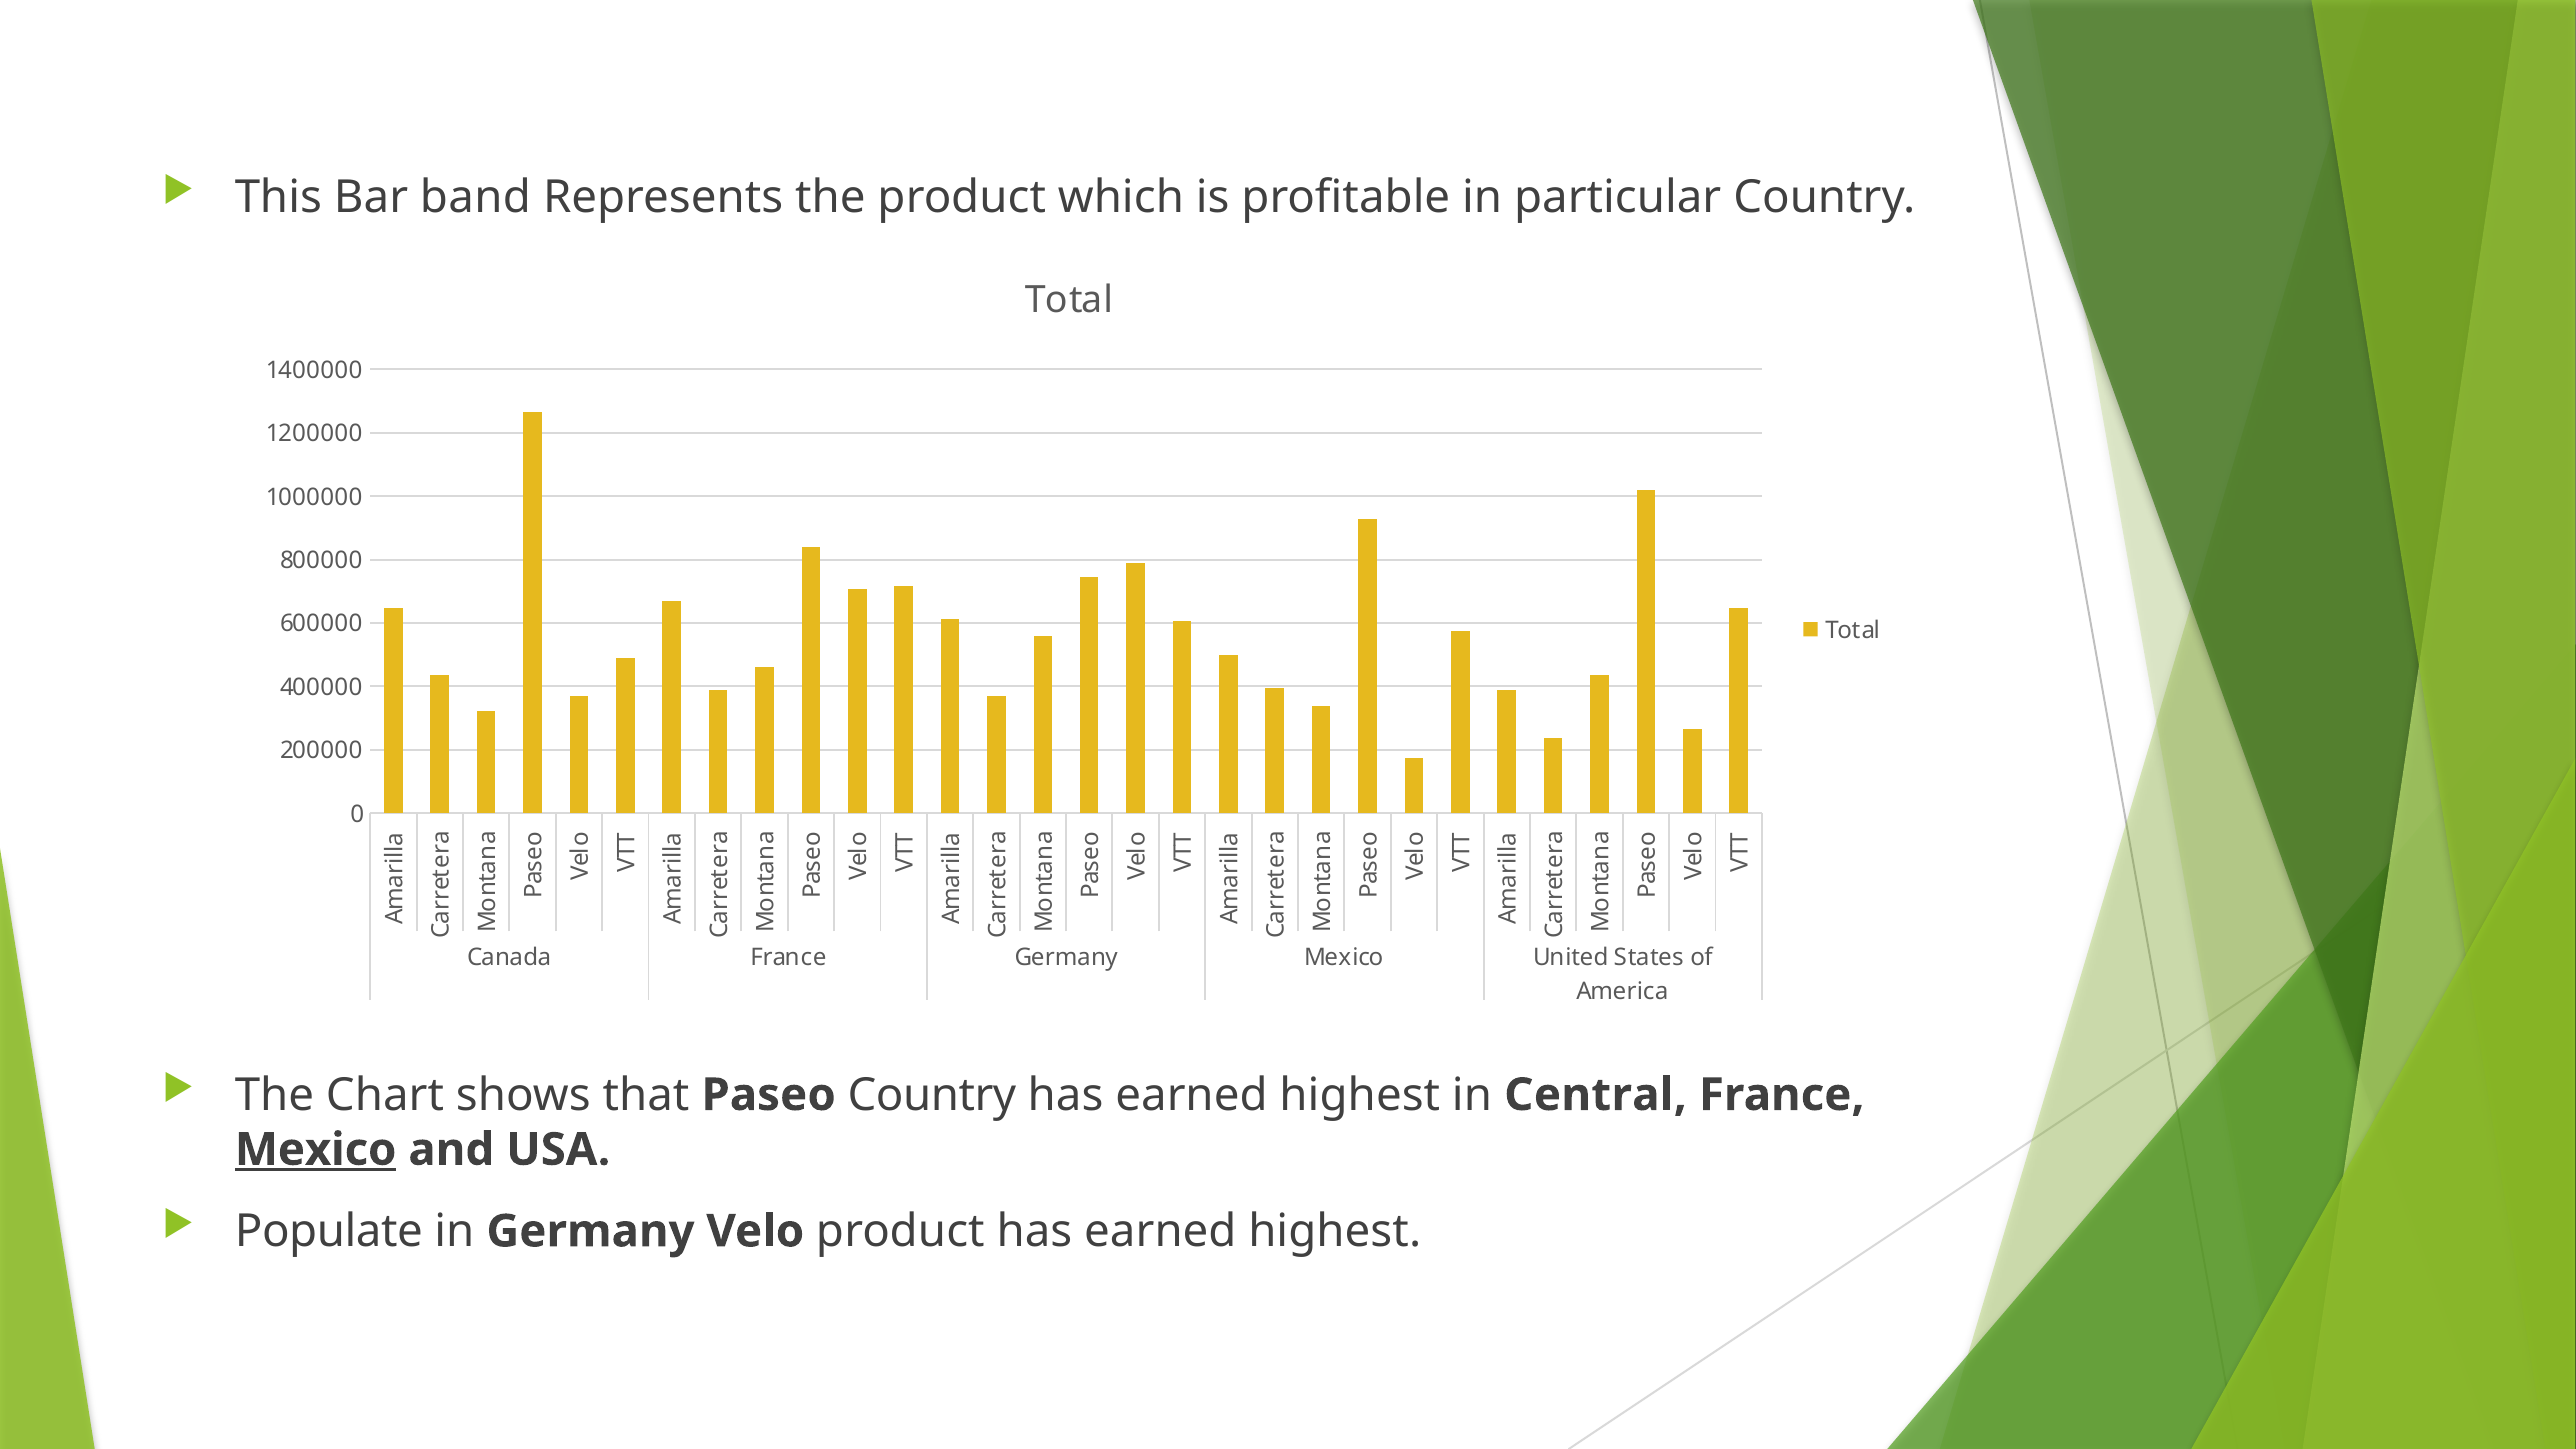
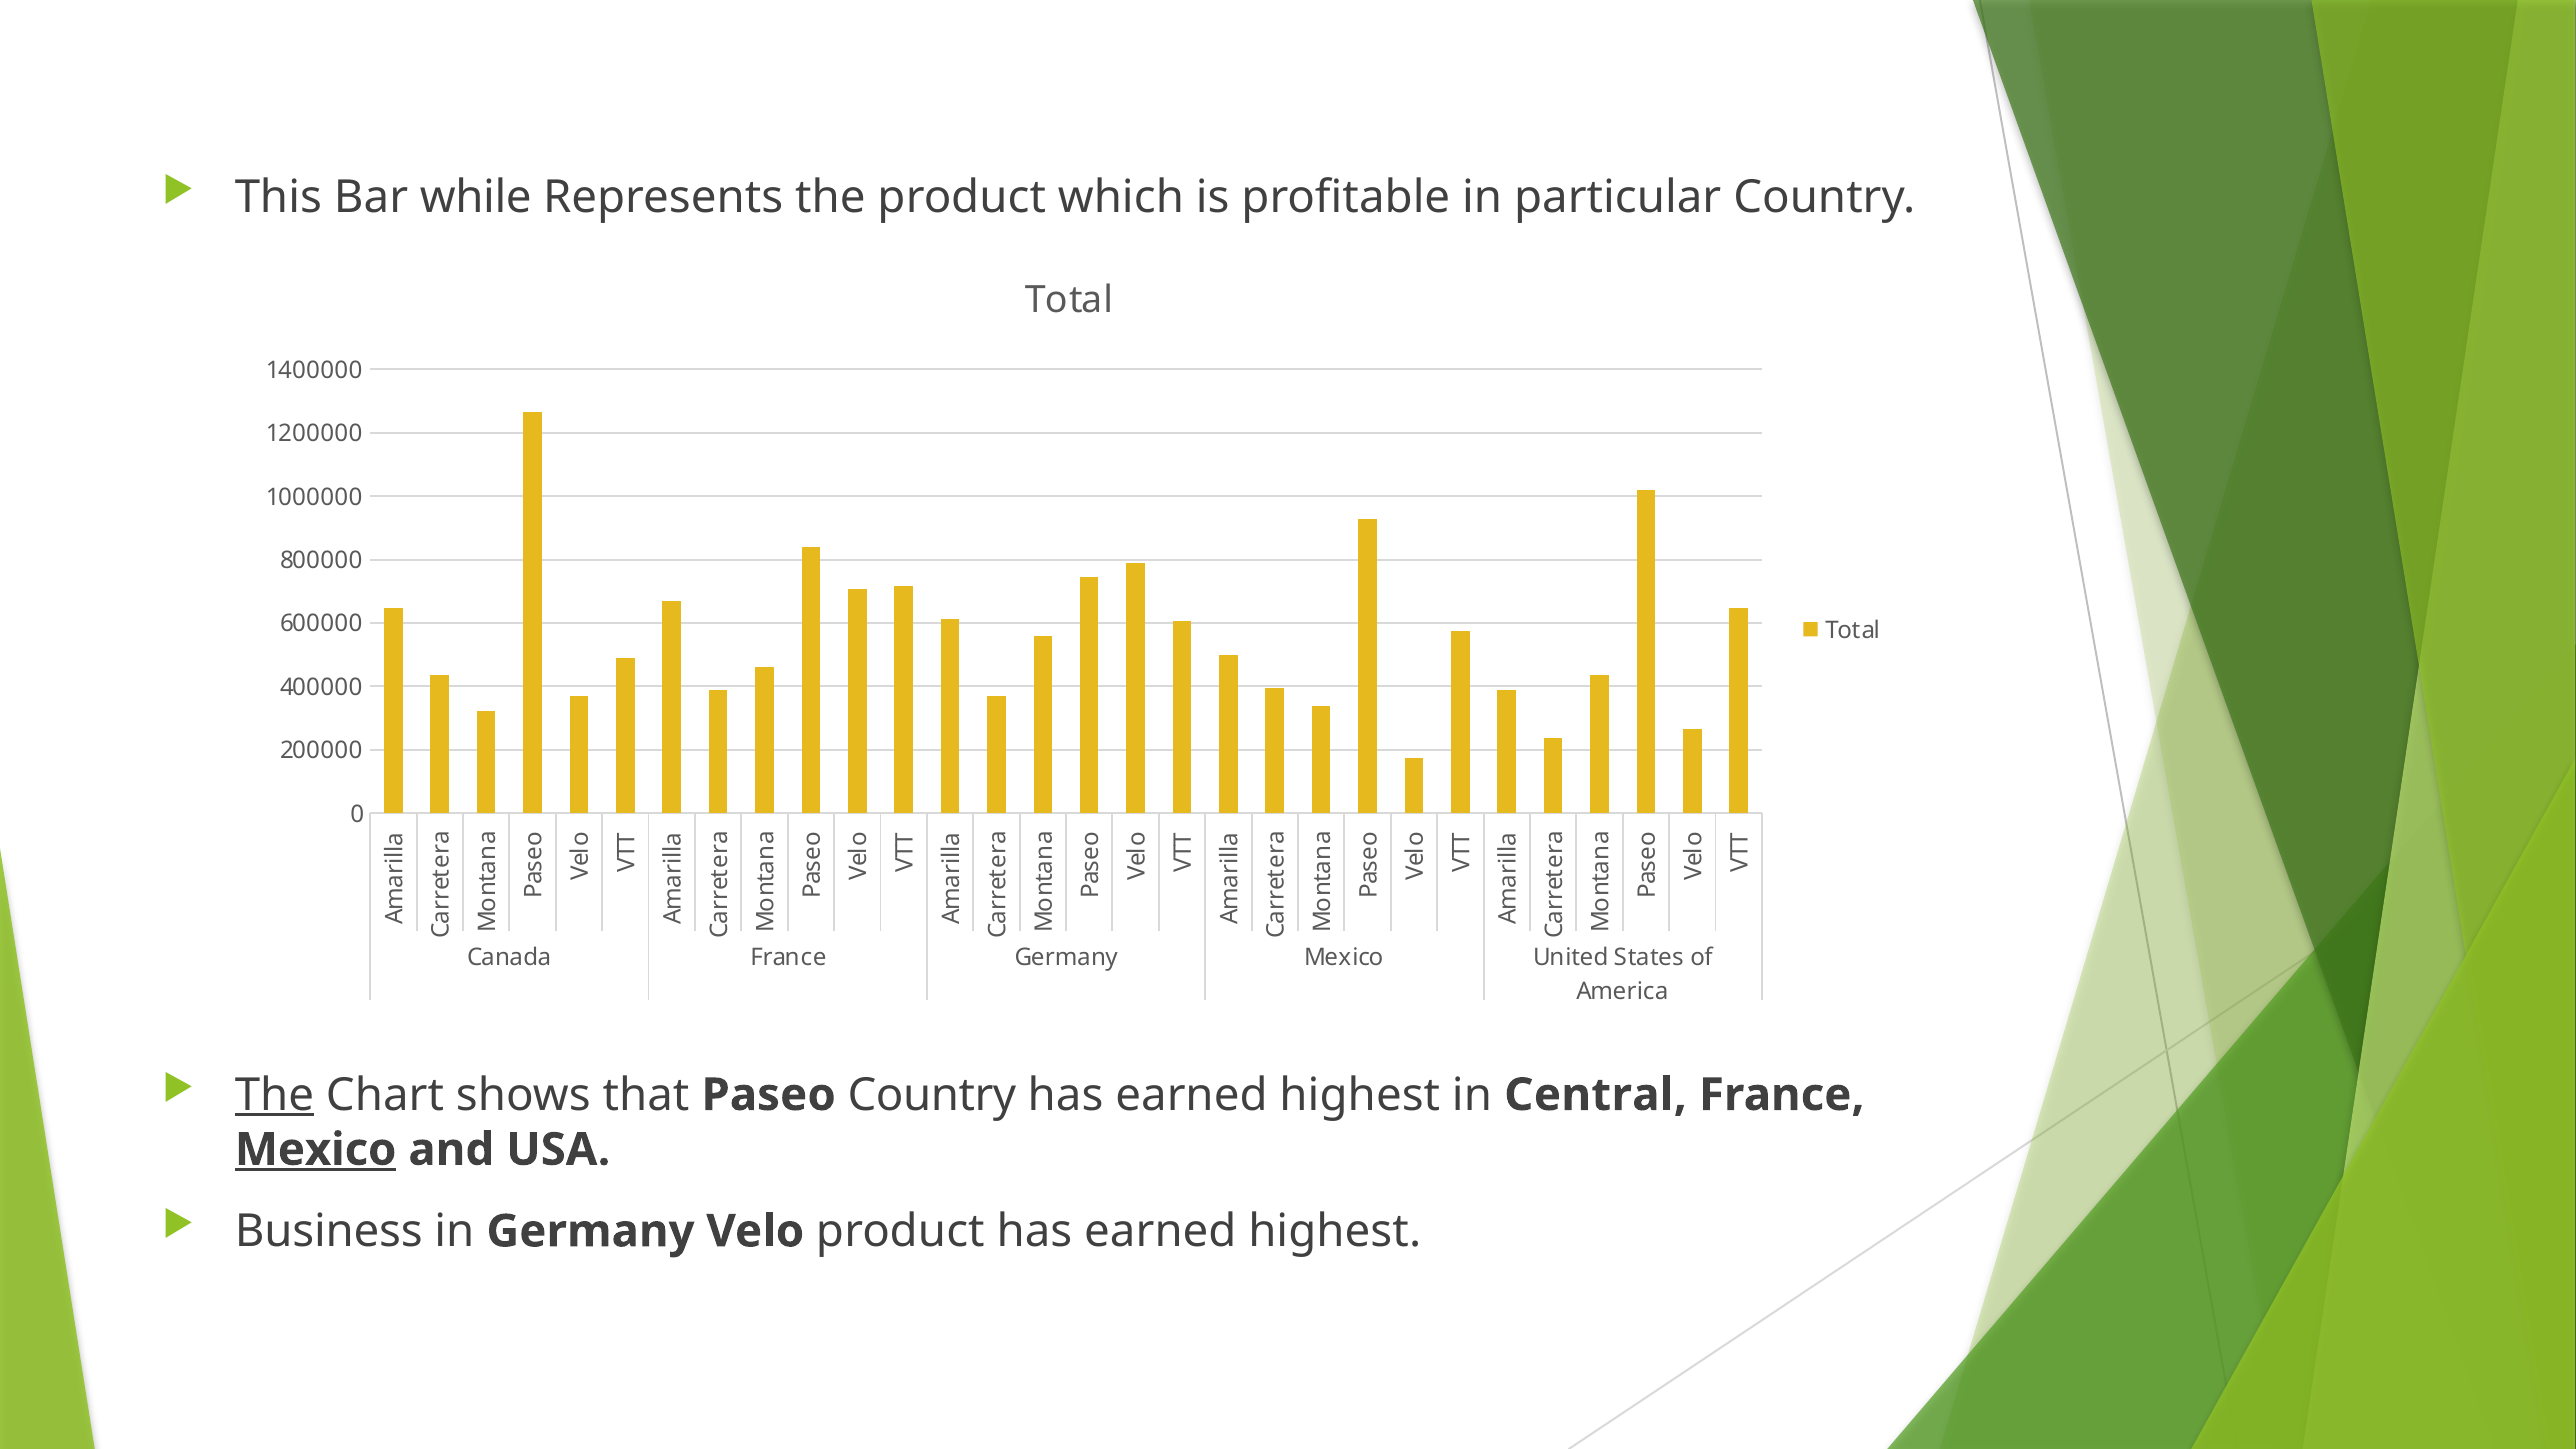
band: band -> while (476, 197)
The underline: none -> present (274, 1095)
Populate: Populate -> Business (329, 1231)
